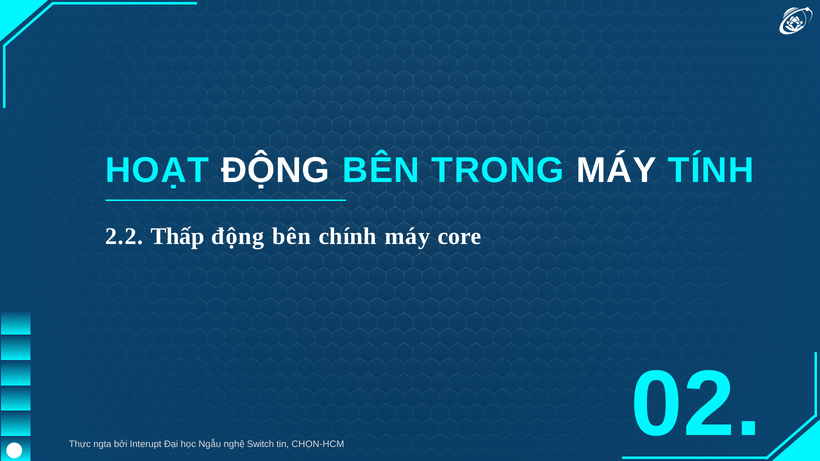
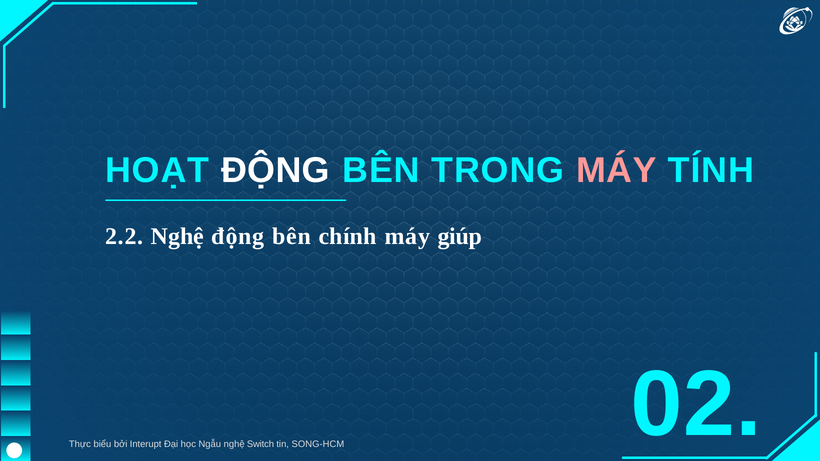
MÁY colour: white -> pink (616, 170)
2.2 Thấp: Thấp -> Nghệ (177, 236)
core: core -> giúp (460, 236)
ngta: ngta -> biểu (102, 445)
CHỌN-HCM: CHỌN-HCM -> SONG-HCM (318, 445)
